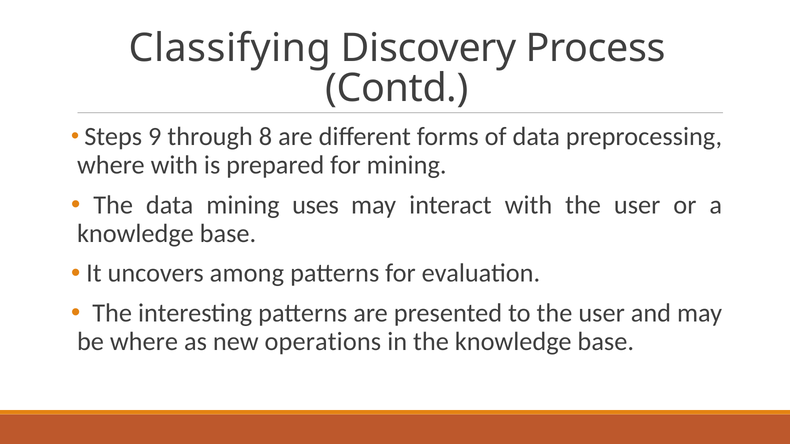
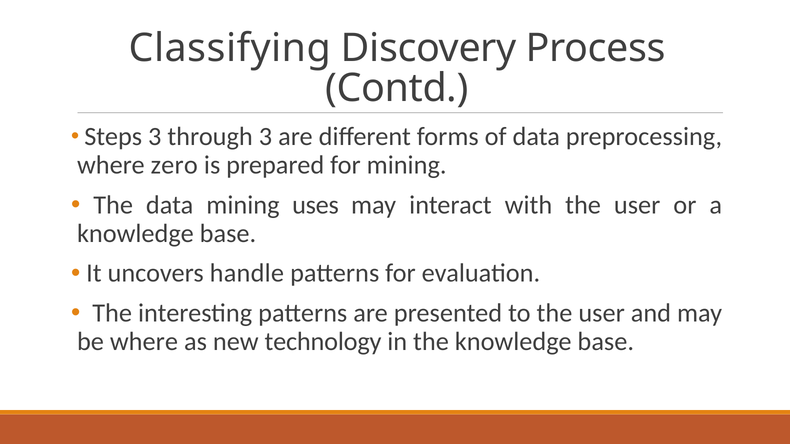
Steps 9: 9 -> 3 (155, 137)
through 8: 8 -> 3 (265, 137)
where with: with -> zero (174, 165)
among: among -> handle (247, 274)
operations: operations -> technology (323, 342)
